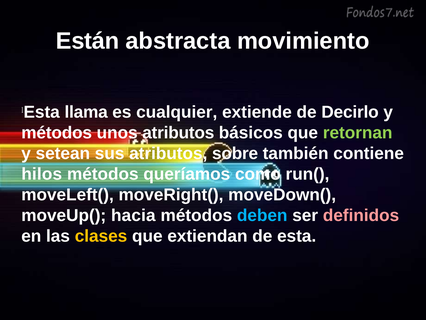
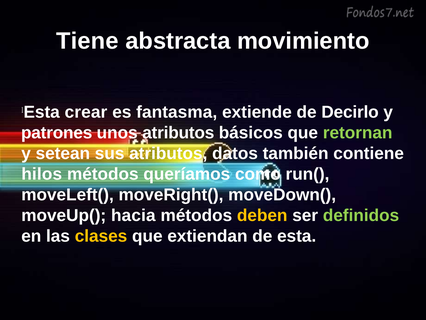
Están: Están -> Tiene (87, 41)
llama: llama -> crear (86, 112)
cualquier: cualquier -> fantasma (177, 112)
métodos: métodos -> patrones (57, 133)
sobre: sobre -> datos (235, 153)
deben colour: light blue -> yellow (262, 215)
definidos colour: pink -> light green (361, 215)
